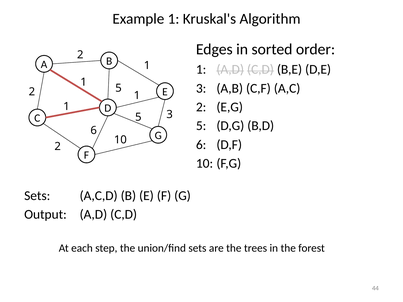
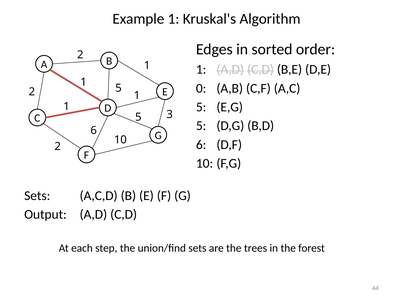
3: 3 -> 0 (201, 88)
2: 2 -> 5 (201, 107)
